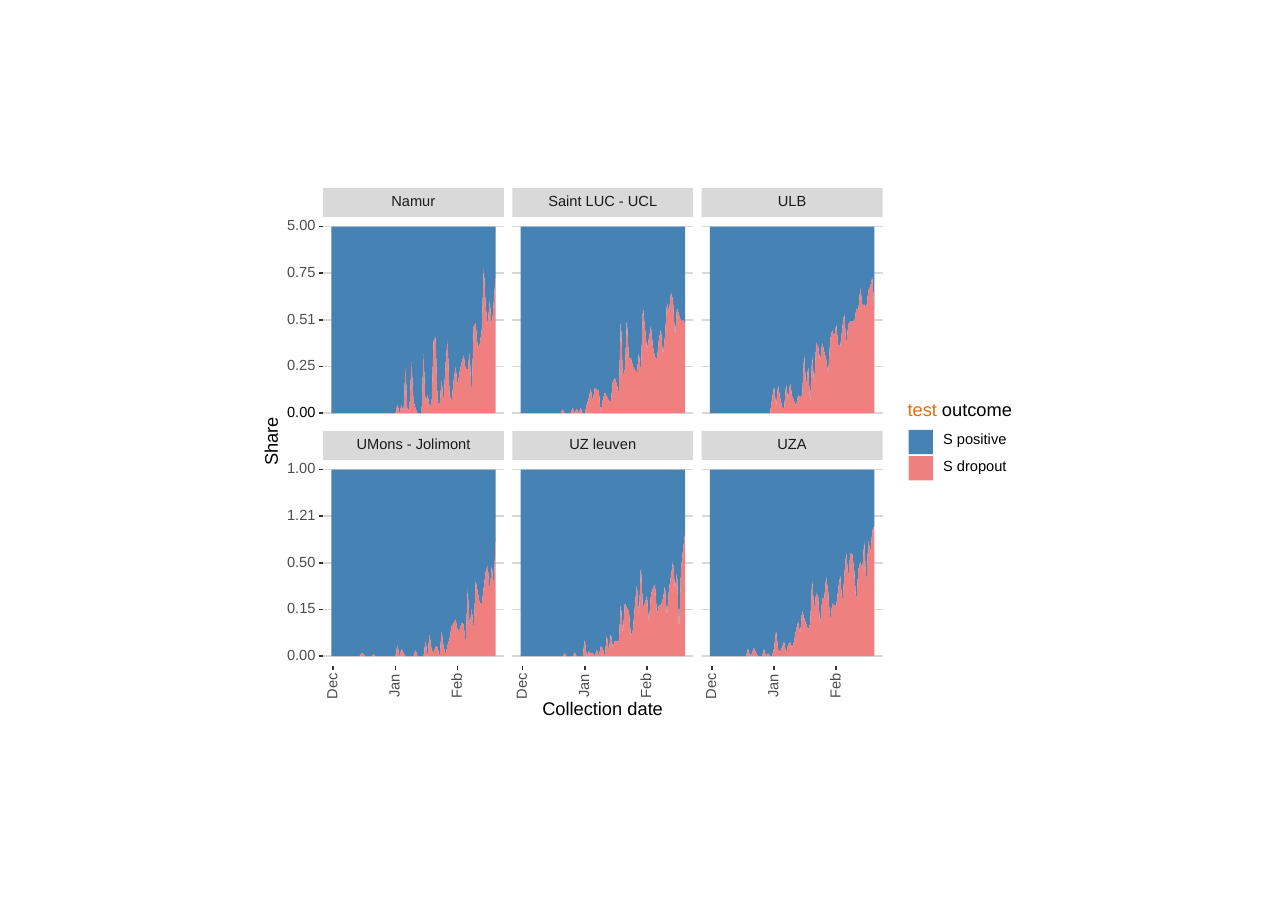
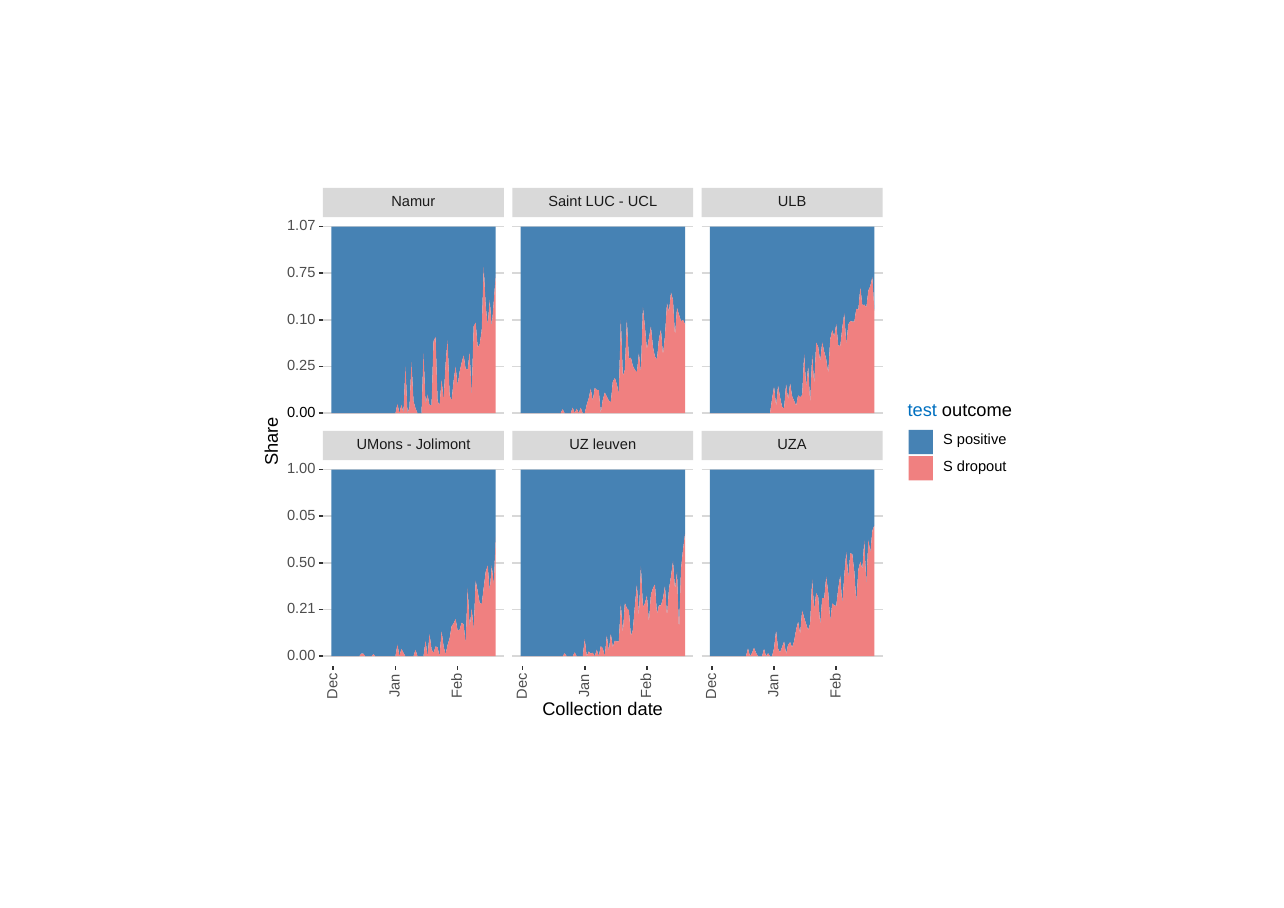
5.00: 5.00 -> 1.07 (301, 226)
0.51: 0.51 -> 0.10 (301, 319)
test colour: orange -> blue (922, 410)
1.21: 1.21 -> 0.05 (301, 516)
0.15: 0.15 -> 0.21 (301, 609)
